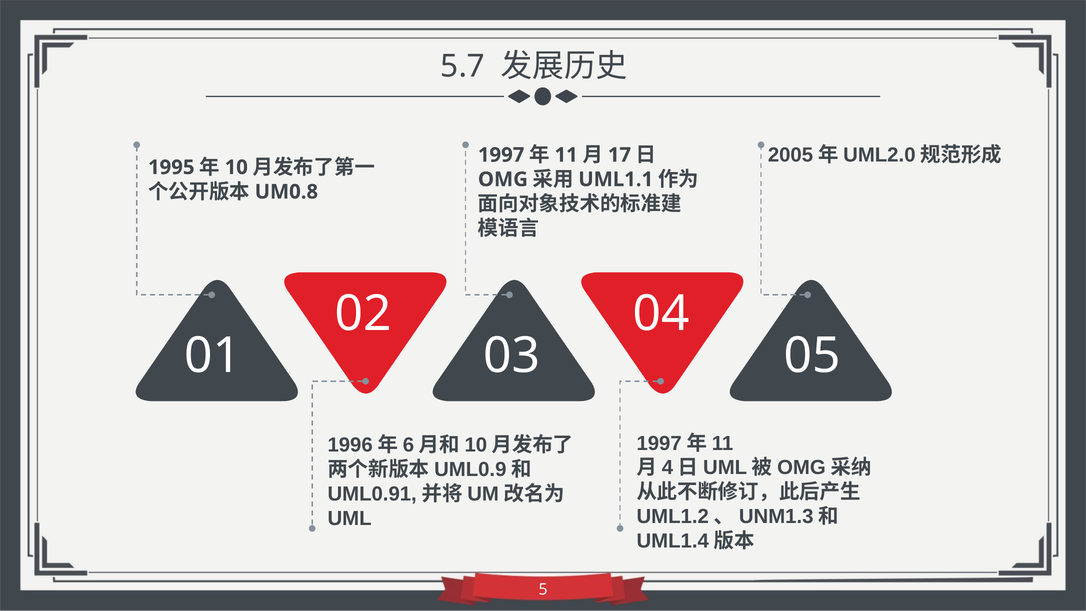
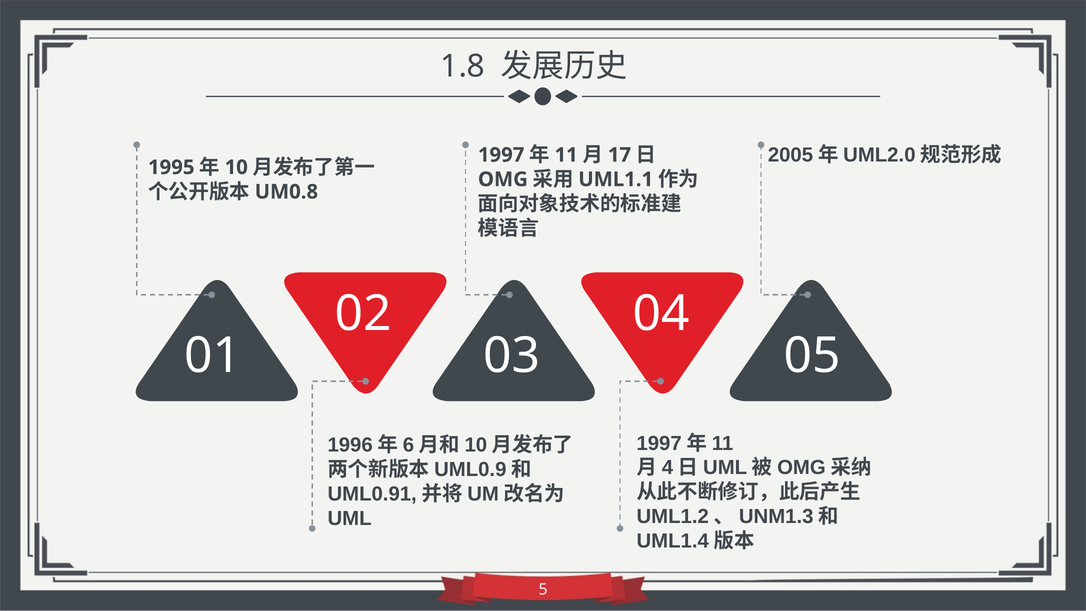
5.7: 5.7 -> 1.8 (463, 66)
